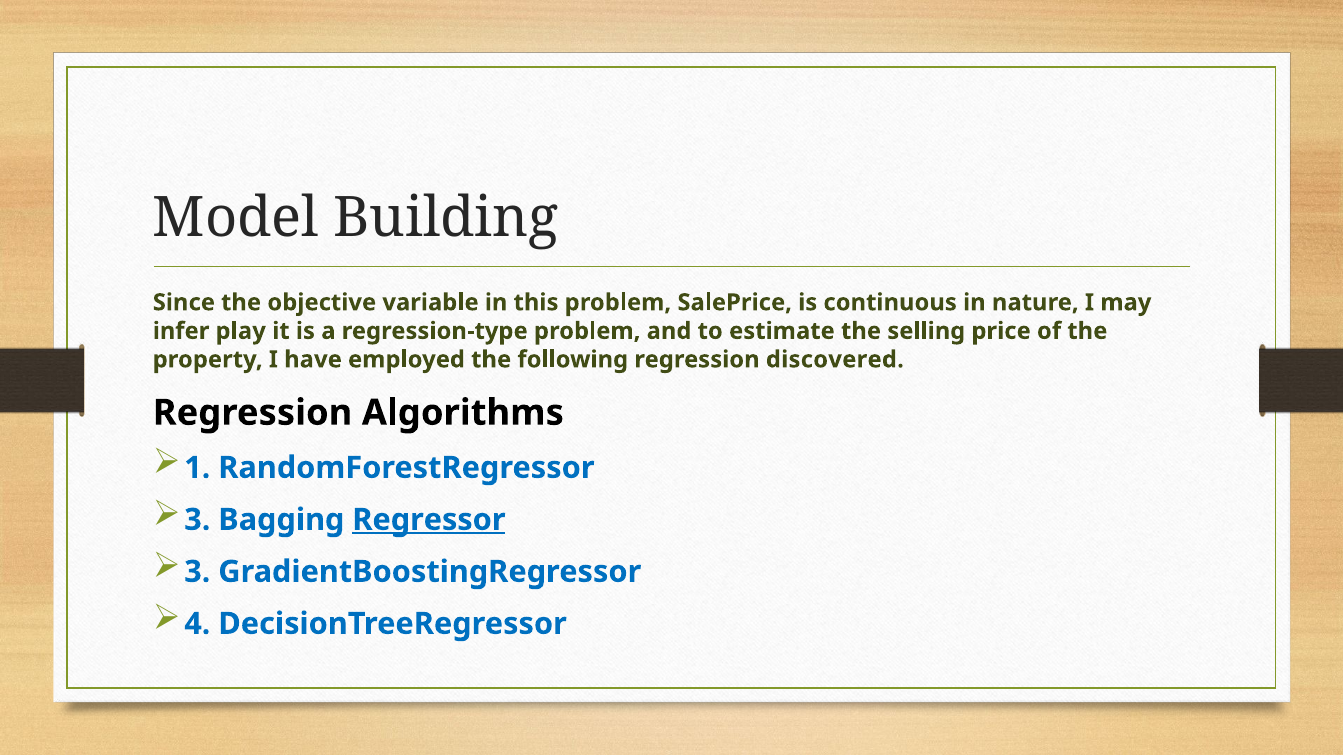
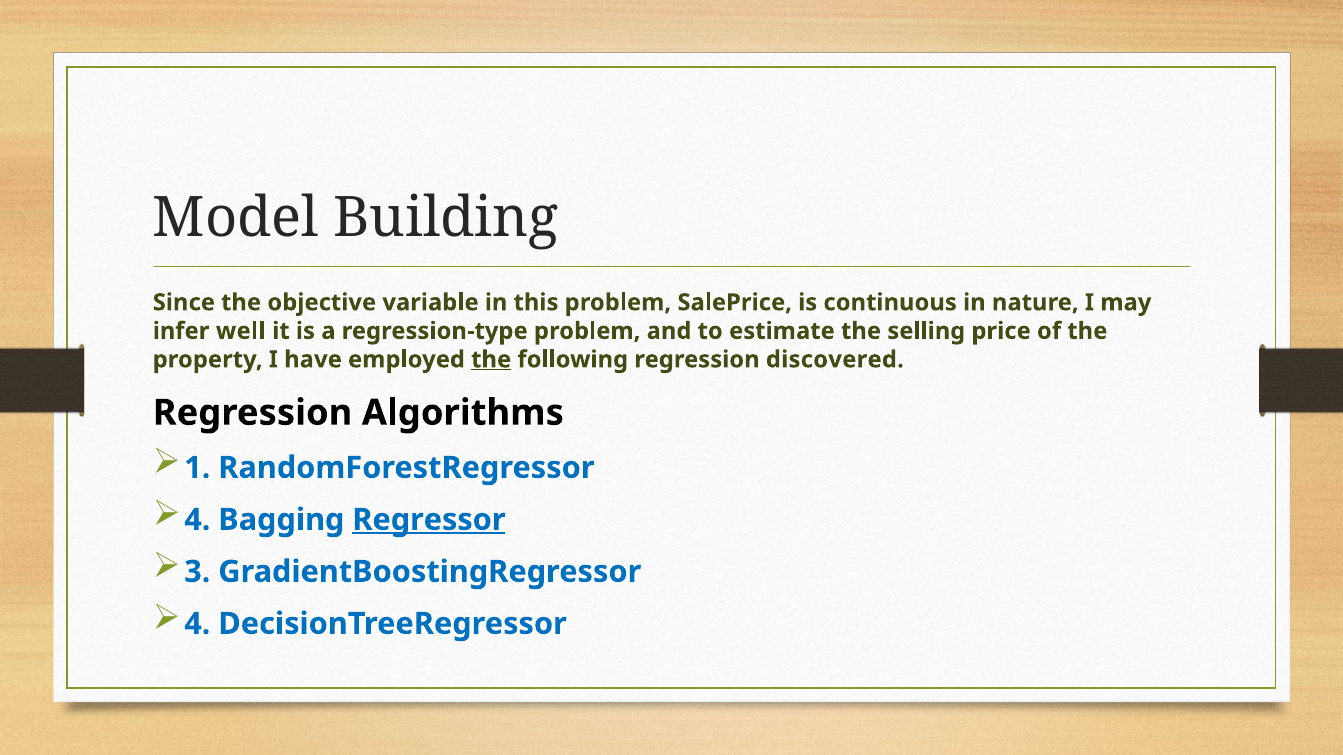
play: play -> well (241, 331)
the underline: none -> present (491, 360)
3: 3 -> 4 (197, 520)
